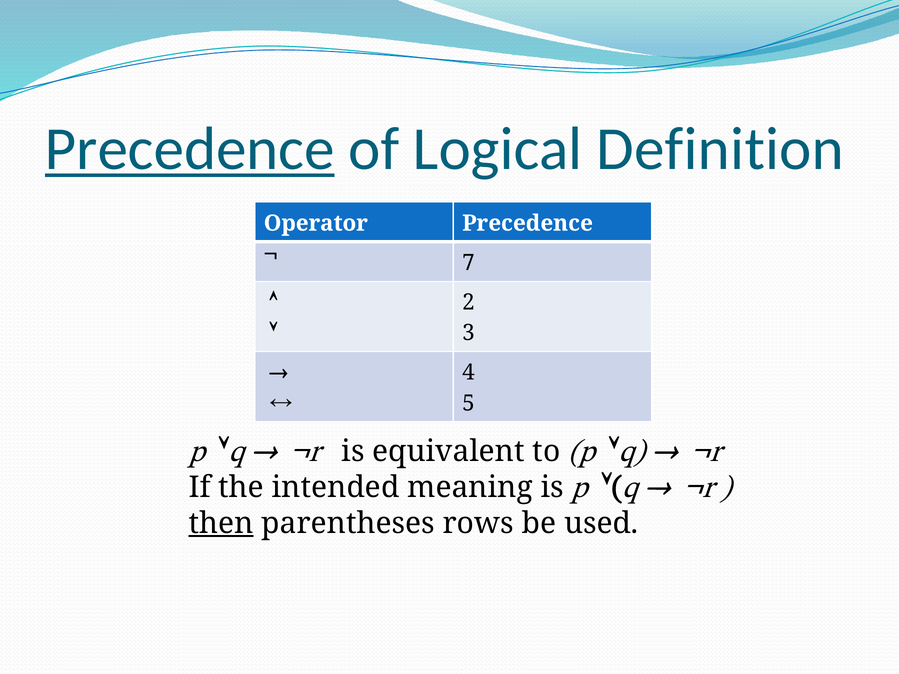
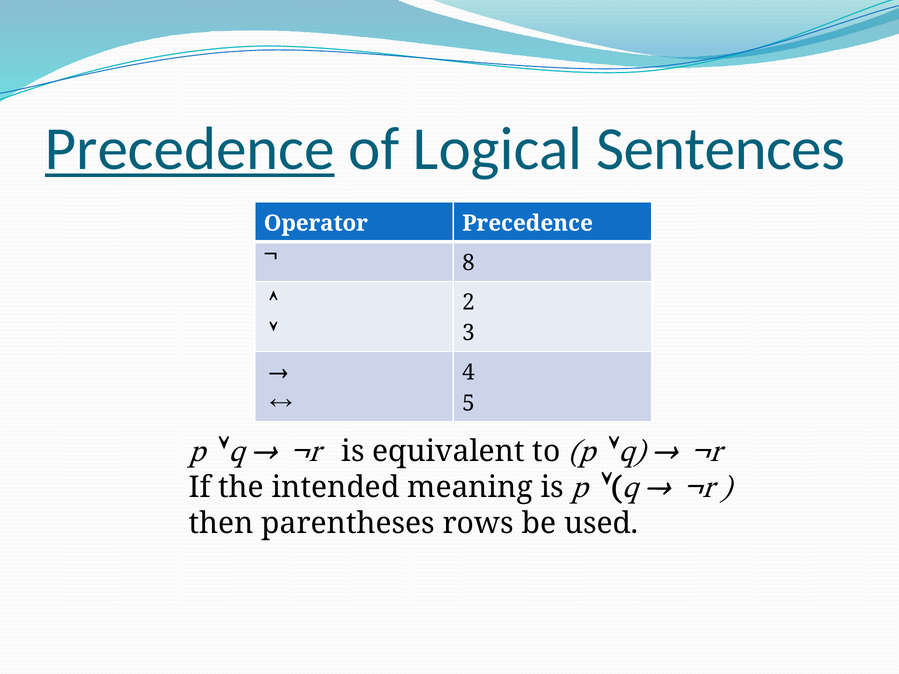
Definition: Definition -> Sentences (721, 149)
7: 7 -> 8 (469, 263)
then underline: present -> none (221, 523)
